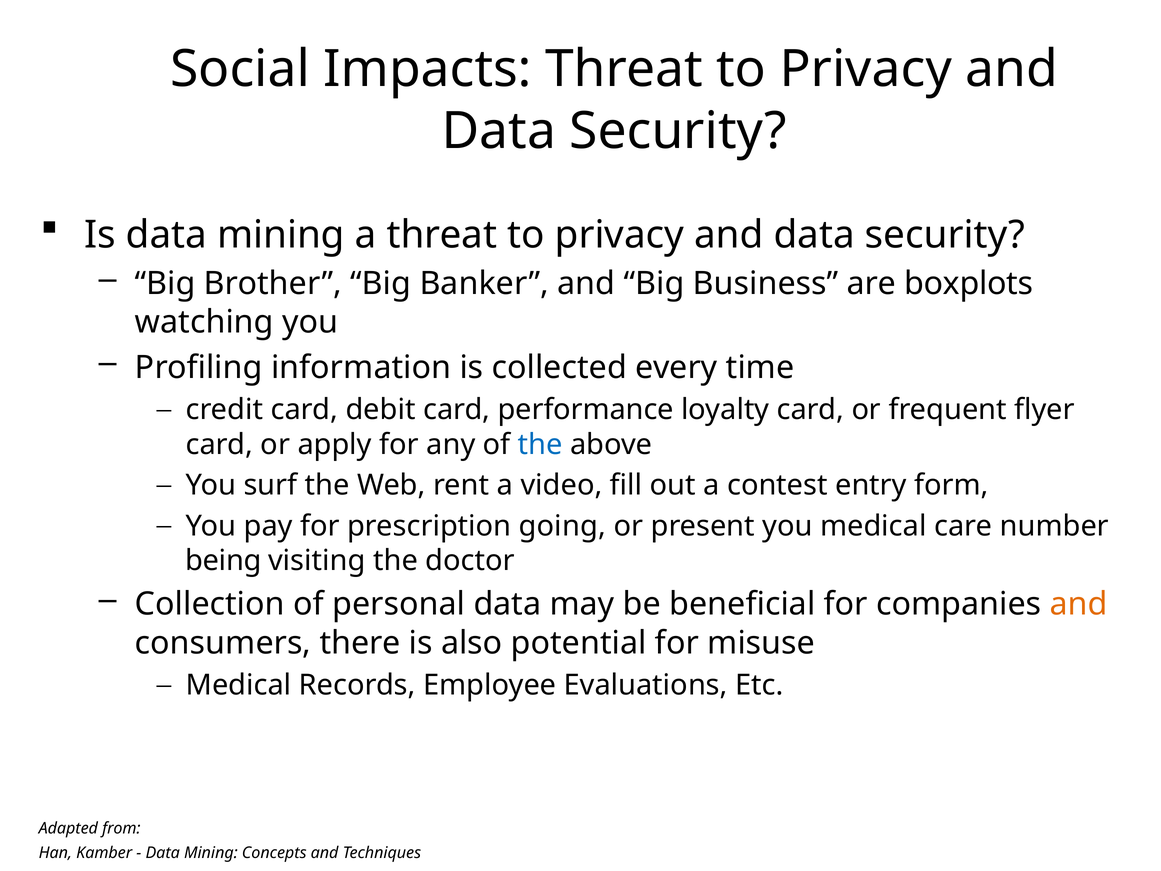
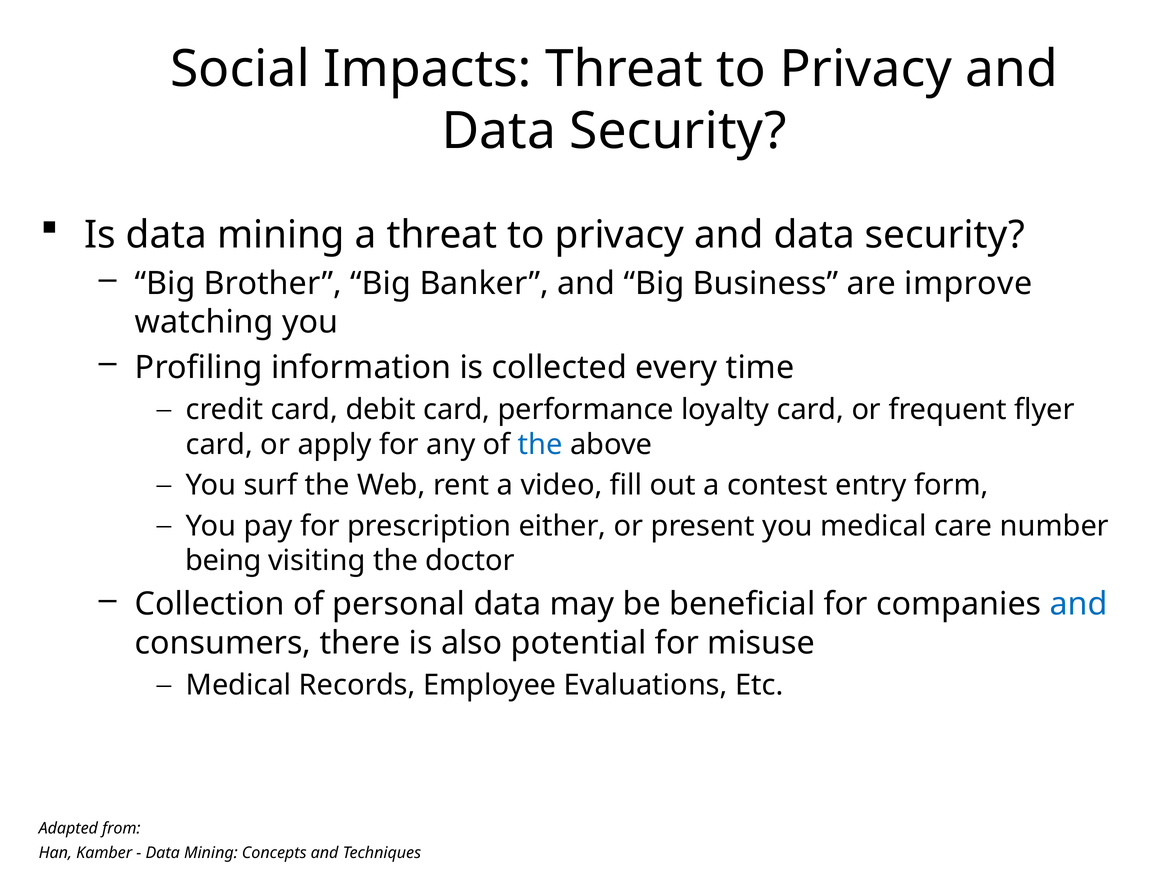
boxplots: boxplots -> improve (968, 283)
going: going -> either (562, 526)
and colour: orange -> blue (1079, 604)
